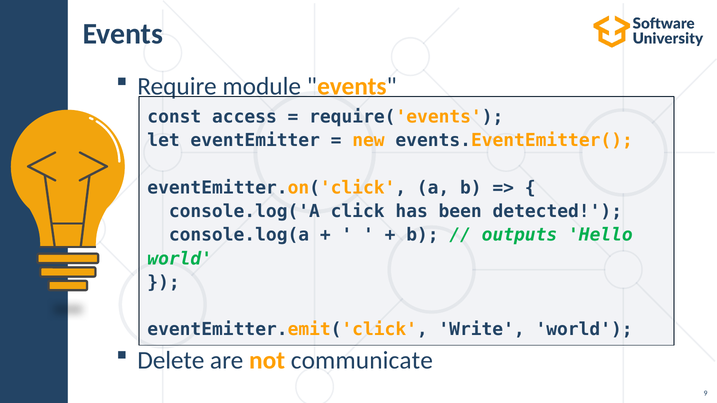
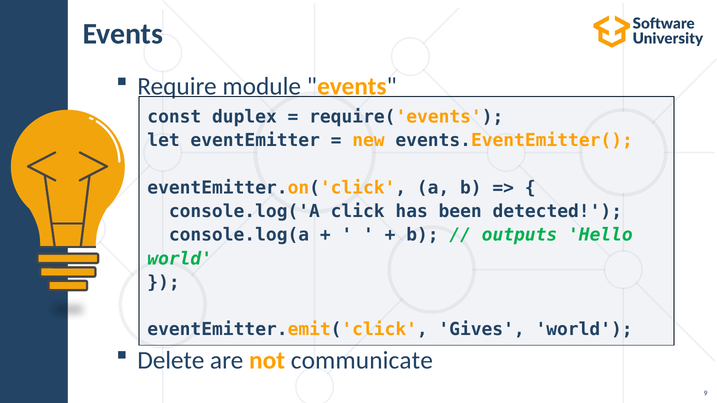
access: access -> duplex (244, 117)
Write: Write -> Gives (482, 330)
